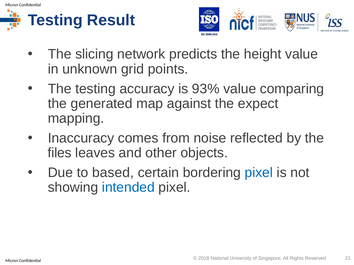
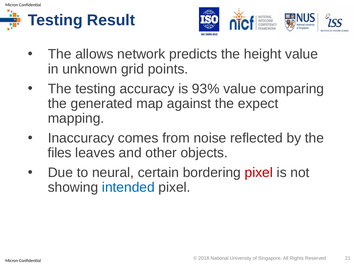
slicing: slicing -> allows (94, 54)
based: based -> neural (113, 173)
pixel colour: blue -> red (259, 173)
